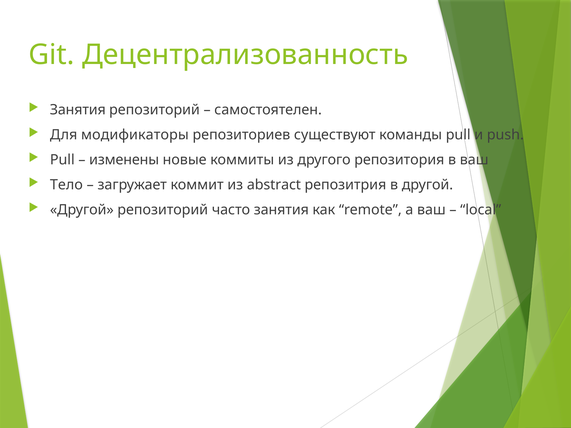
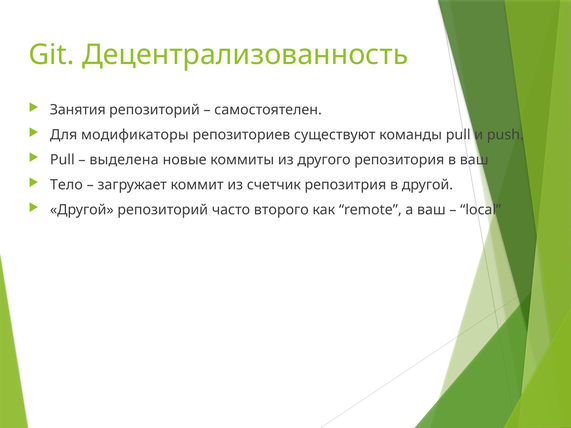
изменены: изменены -> выделена (124, 160)
abstract: abstract -> счетчик (274, 185)
часто занятия: занятия -> второго (281, 210)
